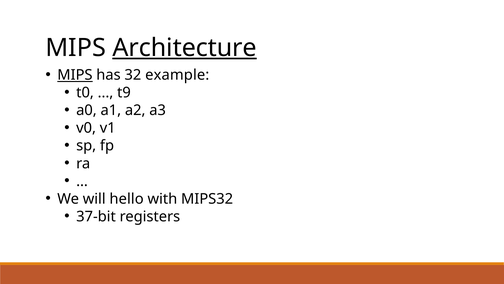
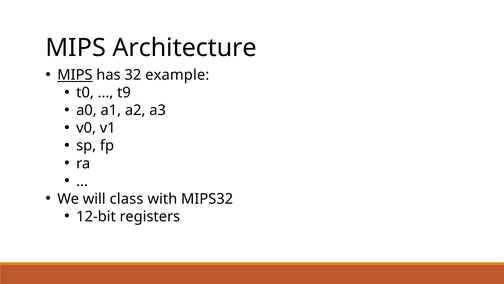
Architecture underline: present -> none (185, 48)
hello: hello -> class (127, 198)
37-bit: 37-bit -> 12-bit (96, 216)
